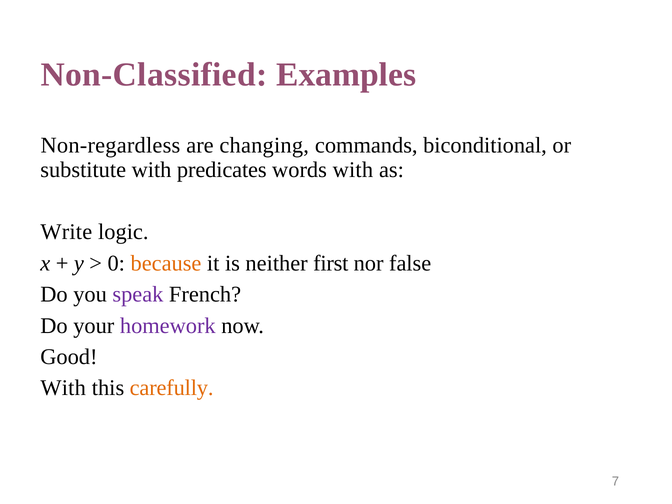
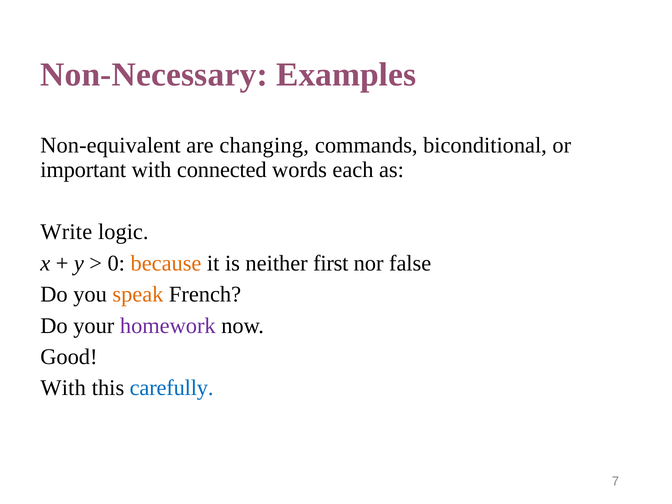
Non-Classified: Non-Classified -> Non-Necessary (154, 75)
Non-regardless: Non-regardless -> Non-equivalent (110, 146)
substitute: substitute -> important (83, 170)
predicates: predicates -> connected (222, 170)
words with: with -> each (353, 170)
speak colour: purple -> orange (138, 294)
carefully colour: orange -> blue (172, 388)
